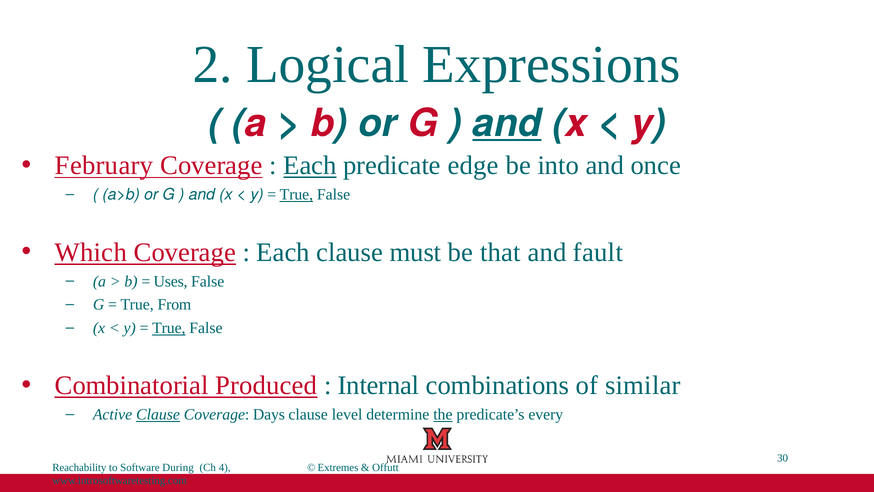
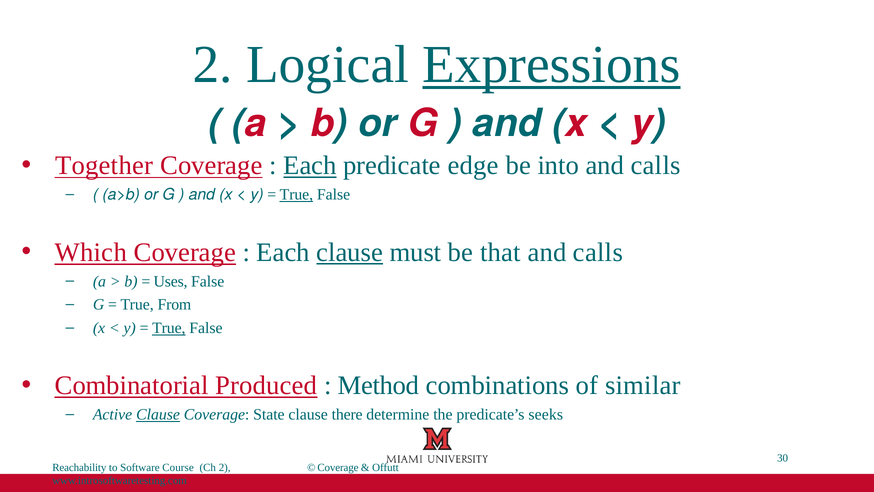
Expressions underline: none -> present (551, 64)
and underline: present -> none (507, 123)
February: February -> Together (104, 166)
once: once -> calls (656, 166)
clause underline: none -> present (350, 252)
fault: fault -> calls (598, 252)
Internal: Internal -> Method (379, 385)
Days: Days -> State (269, 414)
level: level -> there (347, 414)
the underline: present -> none (443, 414)
every: every -> seeks (546, 414)
During: During -> Course (178, 467)
Ch 4: 4 -> 2 (225, 467)
Extremes: Extremes -> Coverage (338, 467)
